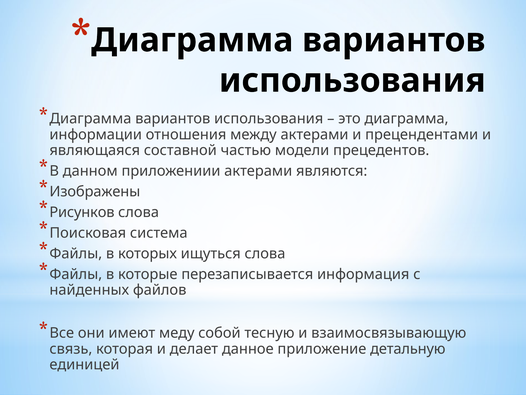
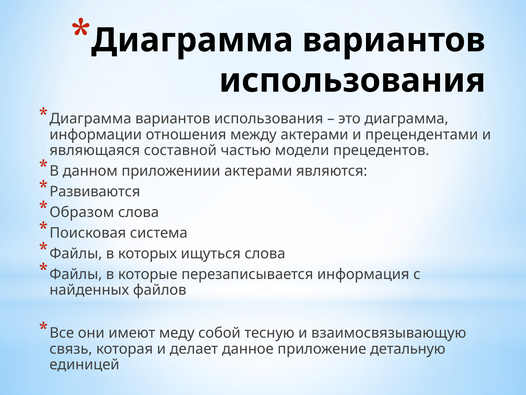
Изображены: Изображены -> Развиваются (95, 191)
Рисунков: Рисунков -> Образом (82, 212)
